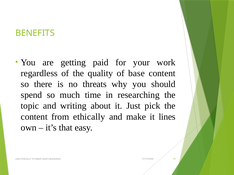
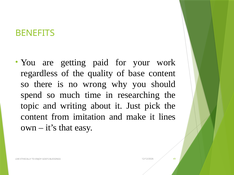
threats: threats -> wrong (95, 84)
from ethically: ethically -> imitation (89, 117)
